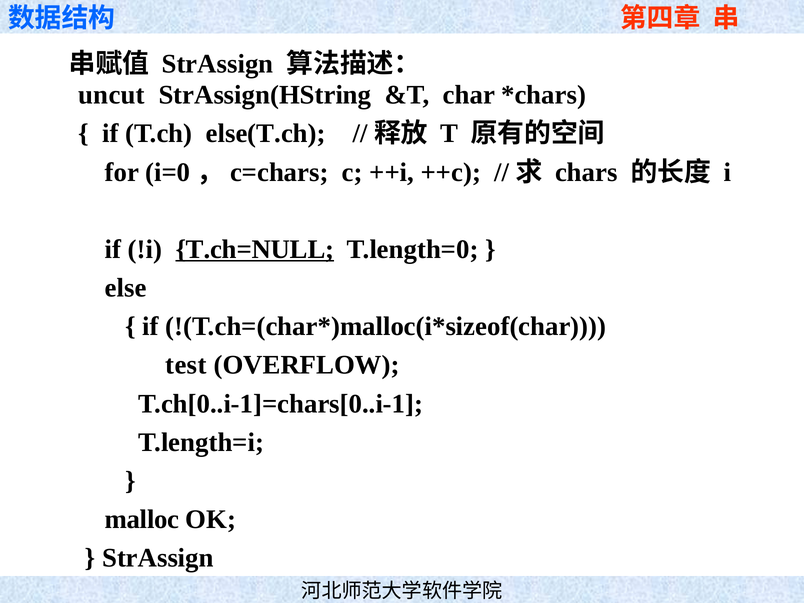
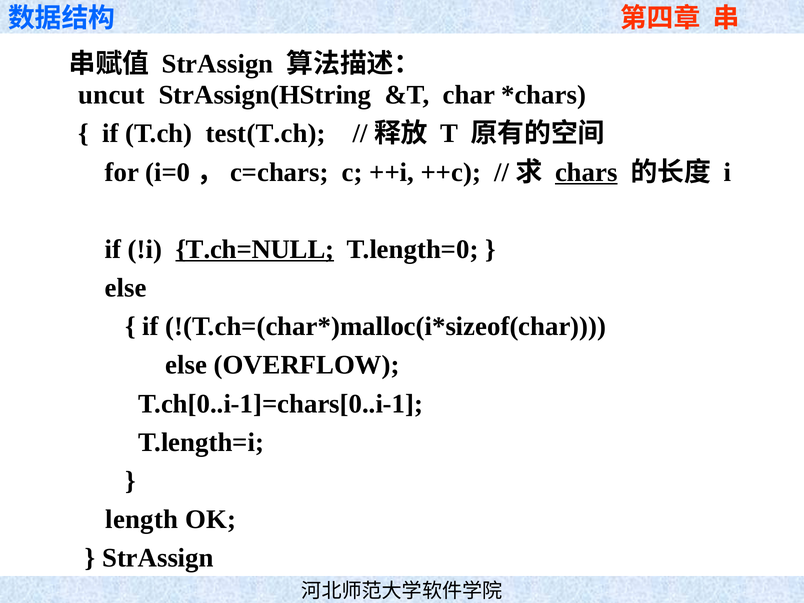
else(T.ch: else(T.ch -> test(T.ch (266, 134)
chars underline: none -> present (586, 172)
test: test -> else (186, 365)
malloc: malloc -> length (142, 519)
